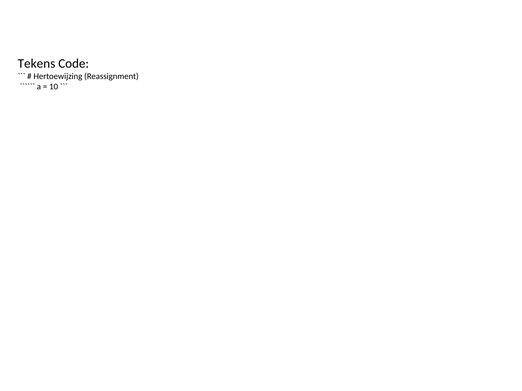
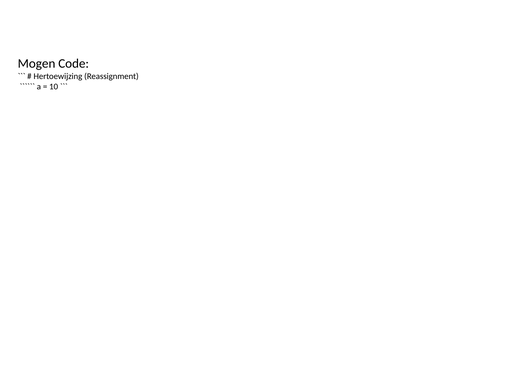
Tekens: Tekens -> Mogen (37, 63)
